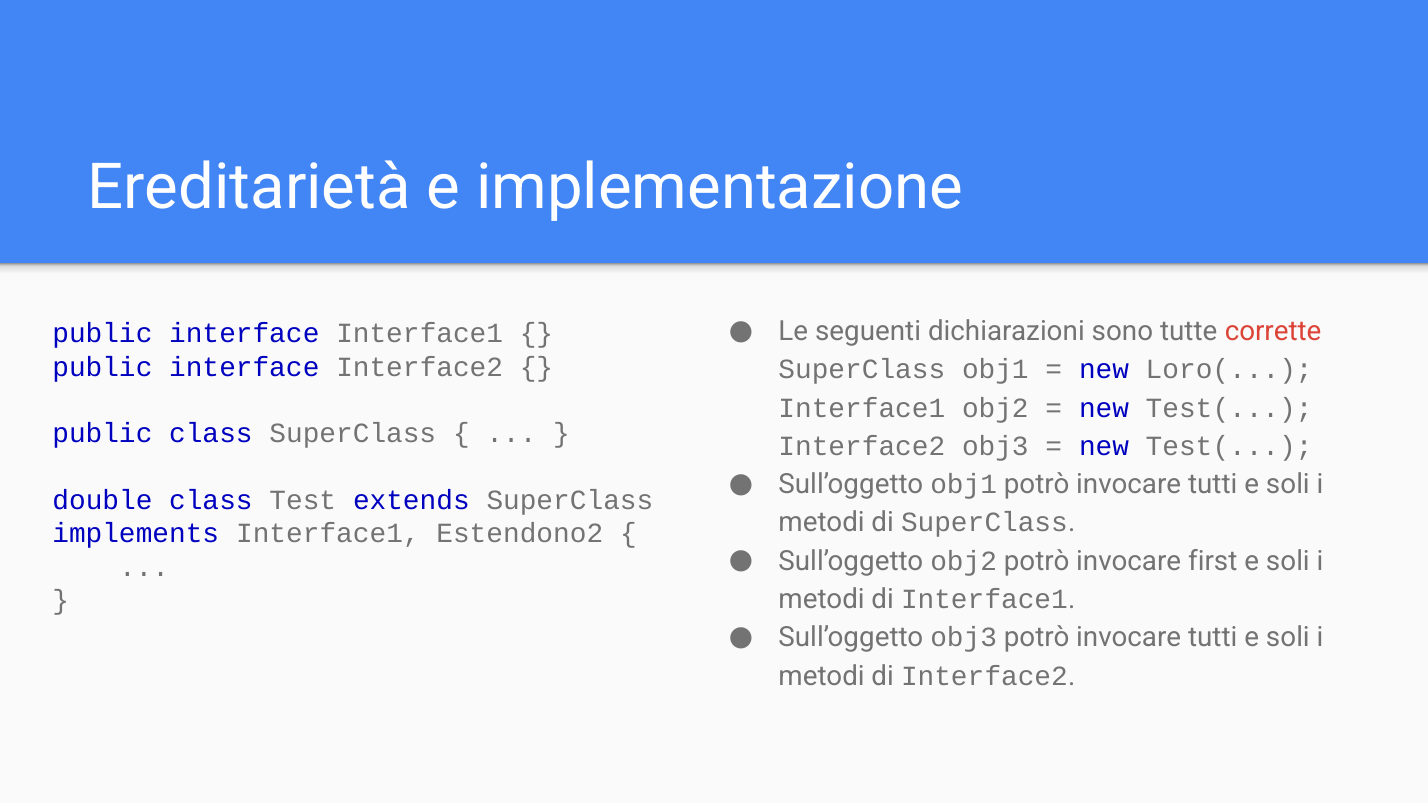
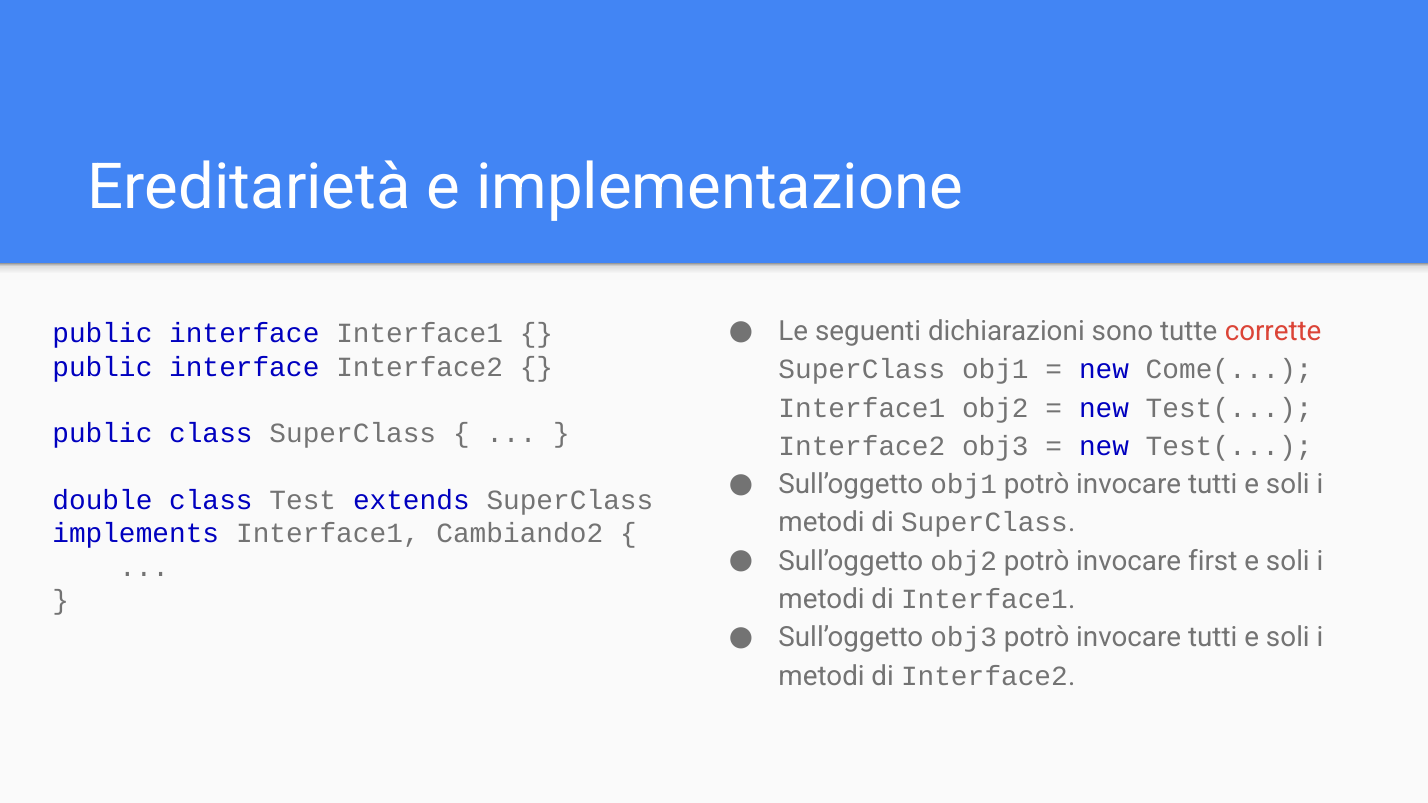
Loro(: Loro( -> Come( (1229, 370)
Estendono2: Estendono2 -> Cambiando2 (520, 534)
